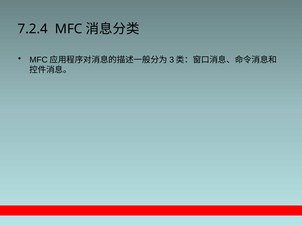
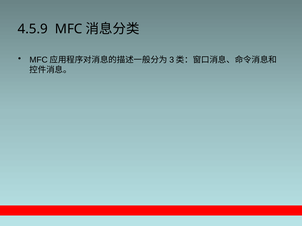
7.2.4: 7.2.4 -> 4.5.9 (33, 29)
